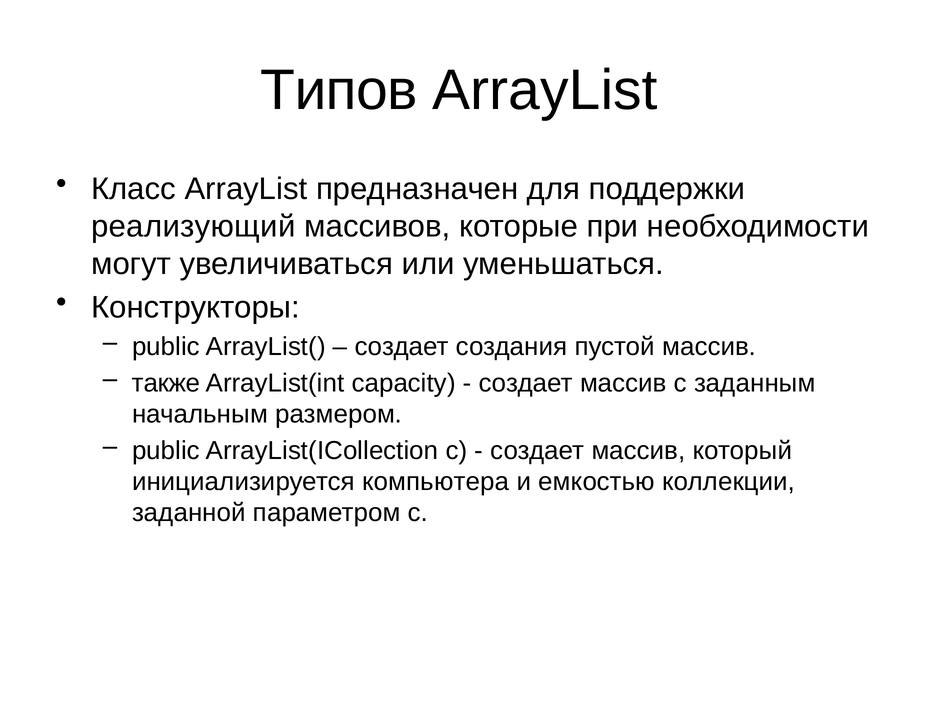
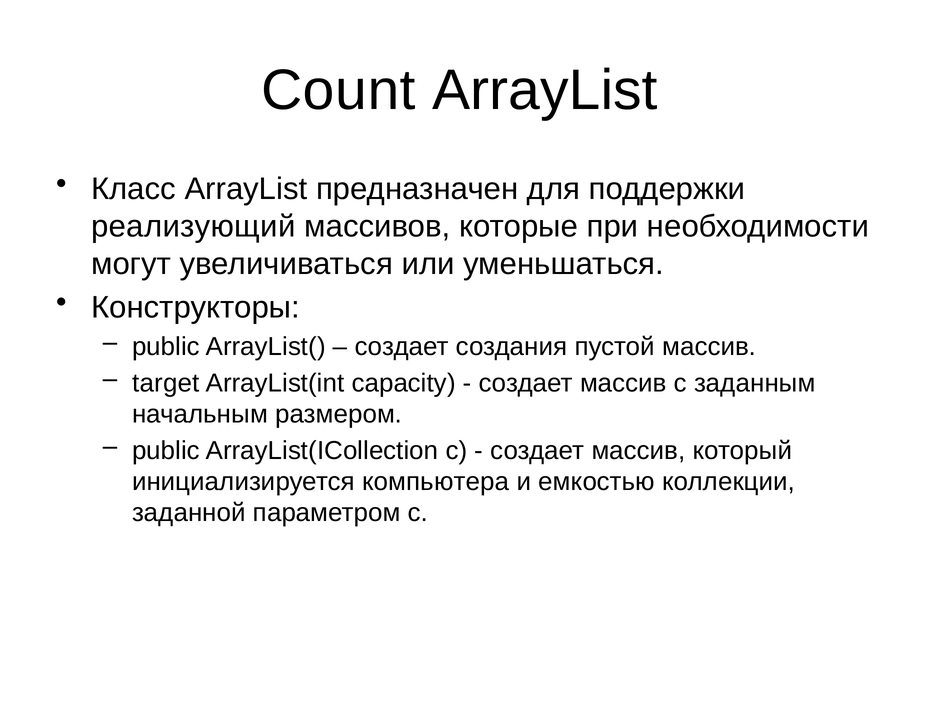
Типов: Типов -> Count (338, 91)
также: также -> target (166, 383)
